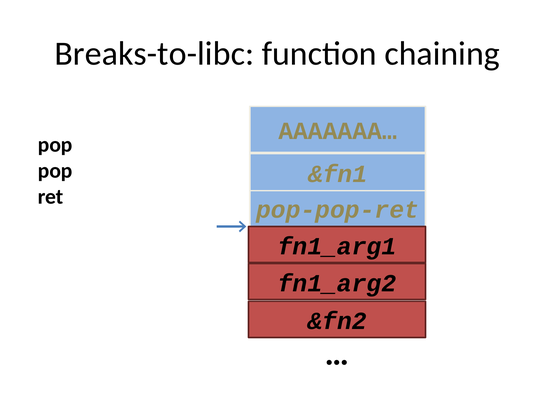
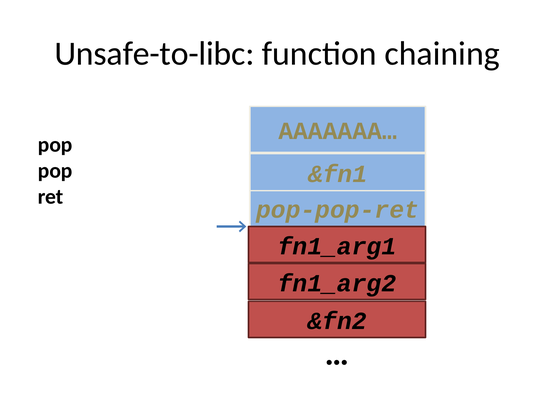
Breaks-to-libc: Breaks-to-libc -> Unsafe-to-libc (154, 54)
